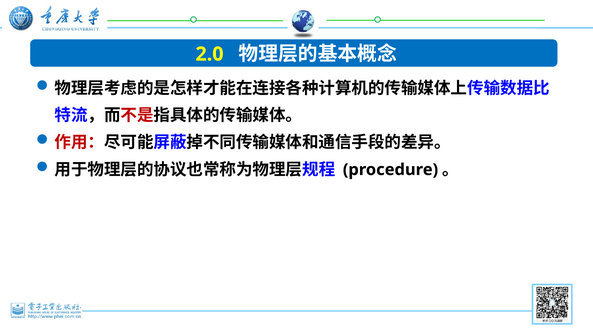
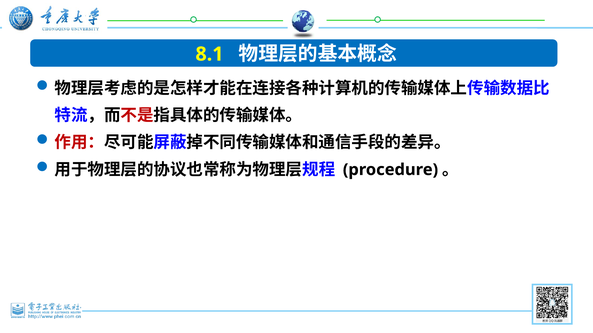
2.0: 2.0 -> 8.1 (210, 54)
